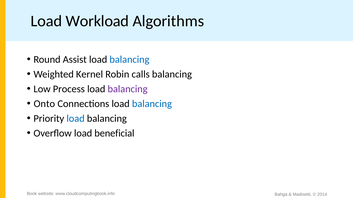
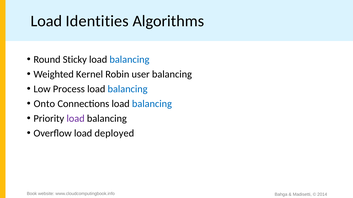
Workload: Workload -> Identities (97, 21)
Assist: Assist -> Sticky (75, 60)
calls: calls -> user (141, 74)
balancing colour: purple -> blue (128, 89)
load colour: blue -> purple (76, 119)
beneficial: beneficial -> deployed (114, 134)
